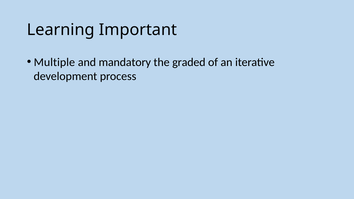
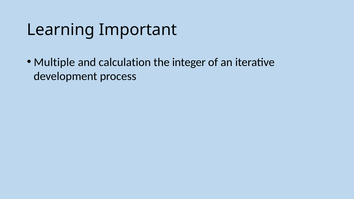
mandatory: mandatory -> calculation (125, 62)
graded: graded -> integer (189, 62)
